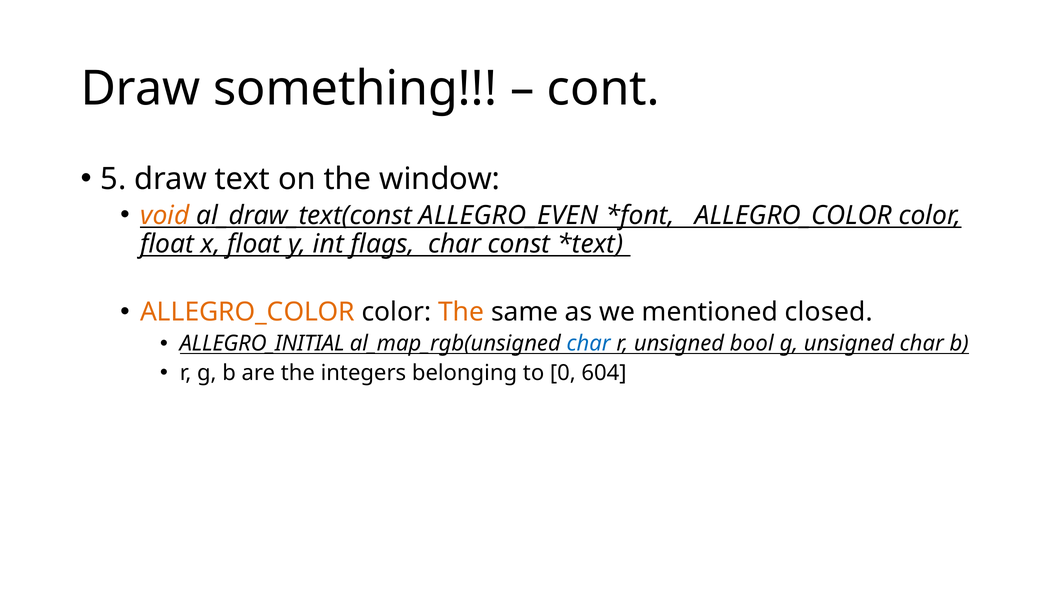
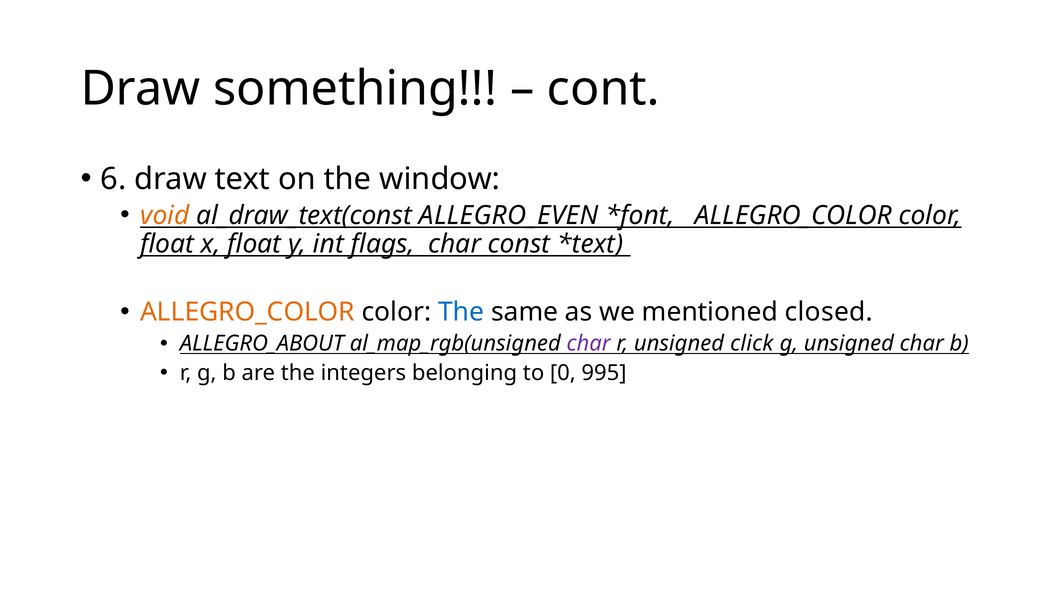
5: 5 -> 6 (113, 179)
The colour: orange -> blue (461, 312)
ALLEGRO_INITIAL: ALLEGRO_INITIAL -> ALLEGRO_ABOUT (262, 344)
char colour: blue -> purple (589, 344)
bool: bool -> click (752, 344)
604: 604 -> 995 (604, 373)
